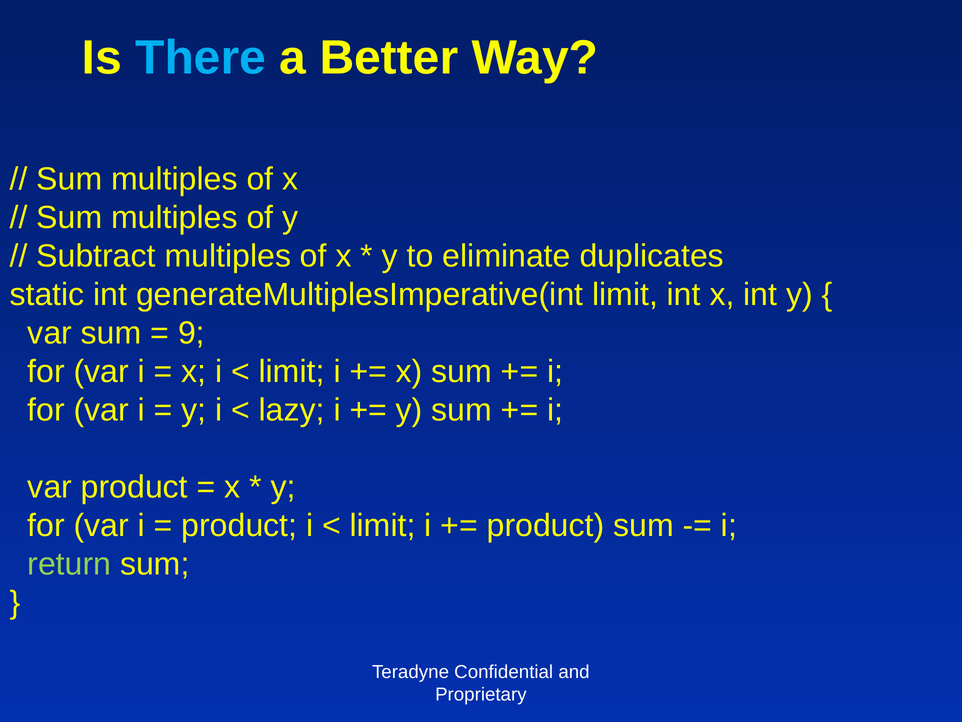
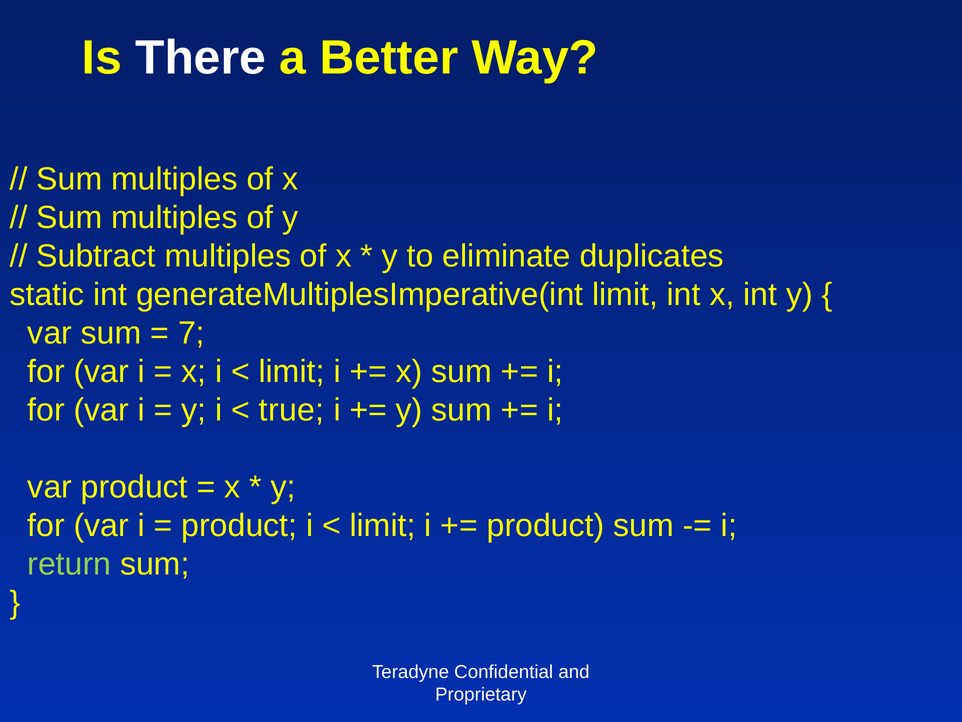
There colour: light blue -> white (201, 58)
9: 9 -> 7 (191, 333)
lazy: lazy -> true (292, 410)
